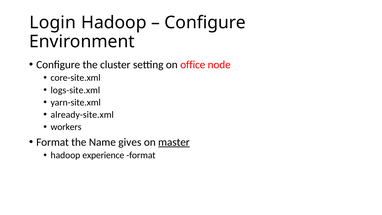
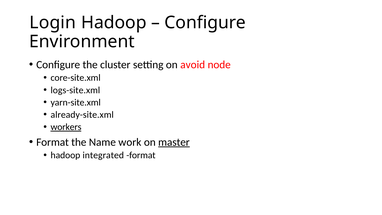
office: office -> avoid (193, 65)
workers underline: none -> present (66, 127)
gives: gives -> work (130, 142)
experience: experience -> integrated (103, 155)
